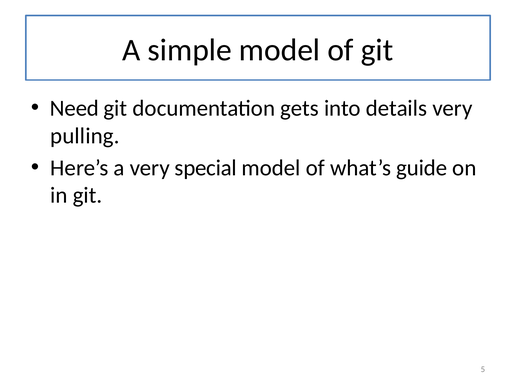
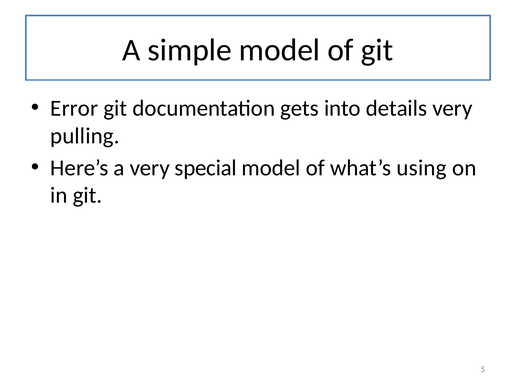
Need: Need -> Error (74, 108)
guide: guide -> using (422, 168)
